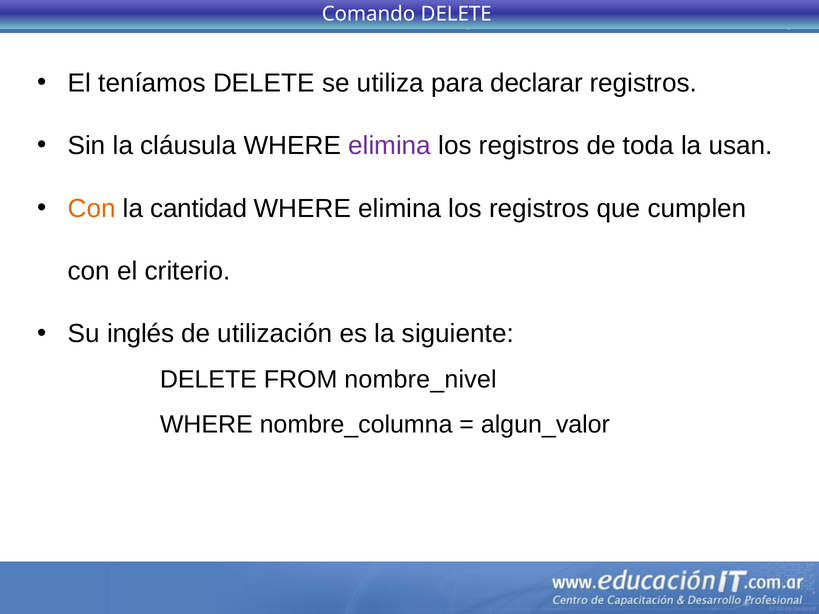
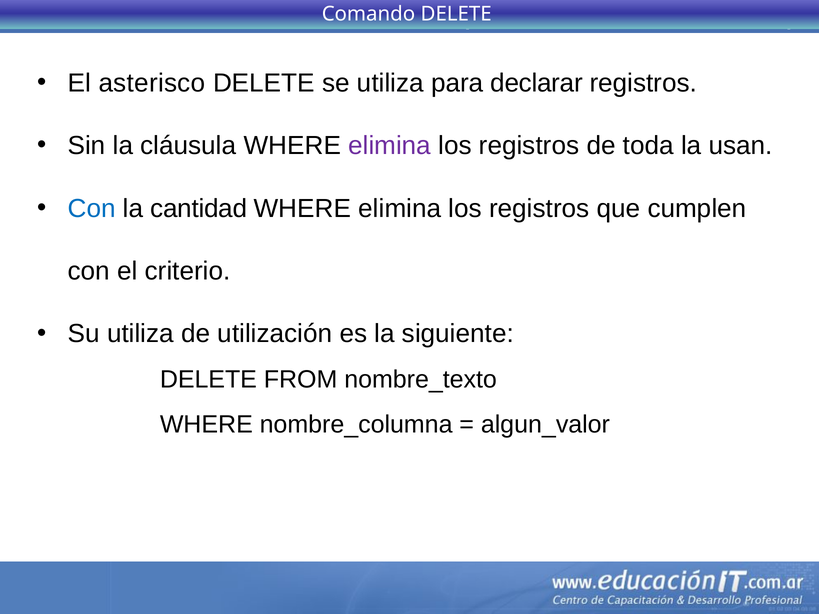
teníamos: teníamos -> asterisco (152, 83)
Con colour: orange -> blue (92, 208)
Su inglés: inglés -> utiliza (140, 334)
nombre_nivel: nombre_nivel -> nombre_texto (421, 380)
